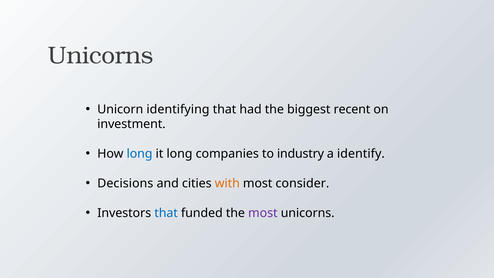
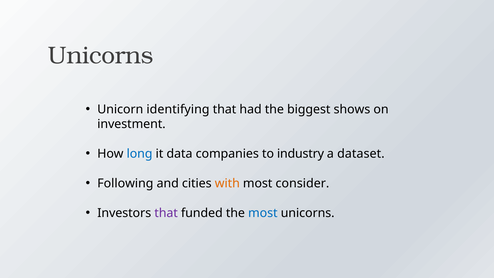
recent: recent -> shows (352, 109)
it long: long -> data (179, 154)
identify: identify -> dataset (361, 154)
Decisions: Decisions -> Following (125, 183)
that colour: blue -> purple (166, 213)
most colour: purple -> blue (263, 213)
